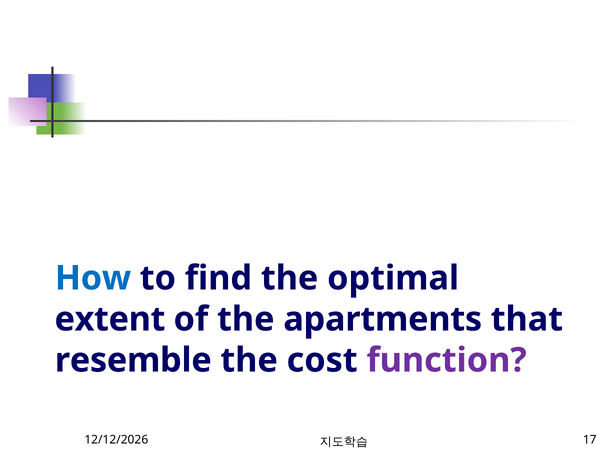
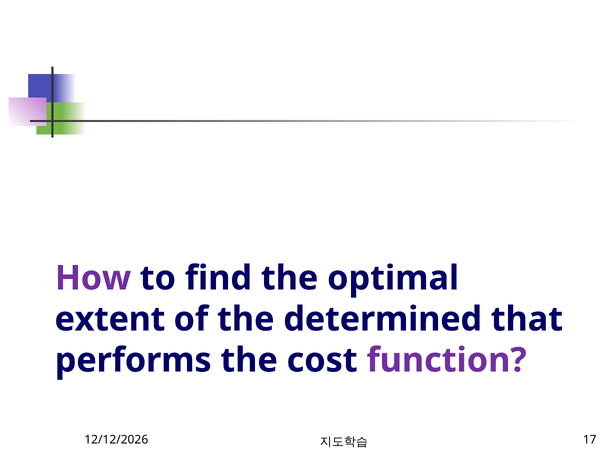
How colour: blue -> purple (93, 278)
apartments: apartments -> determined (383, 319)
resemble: resemble -> performs (133, 360)
